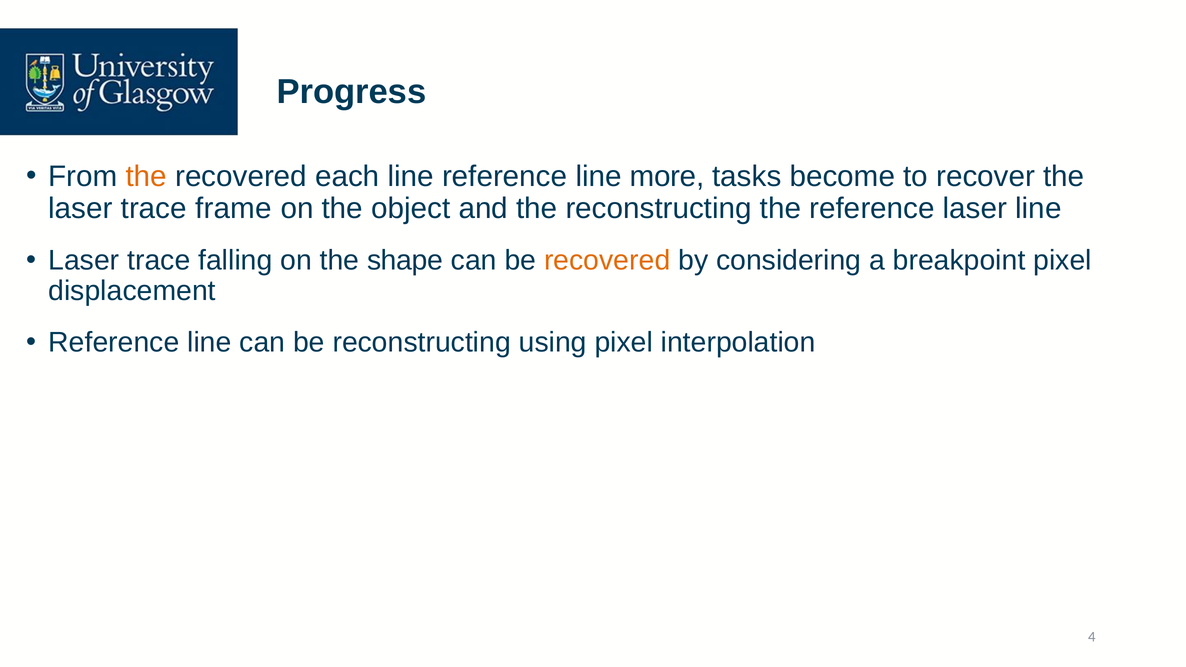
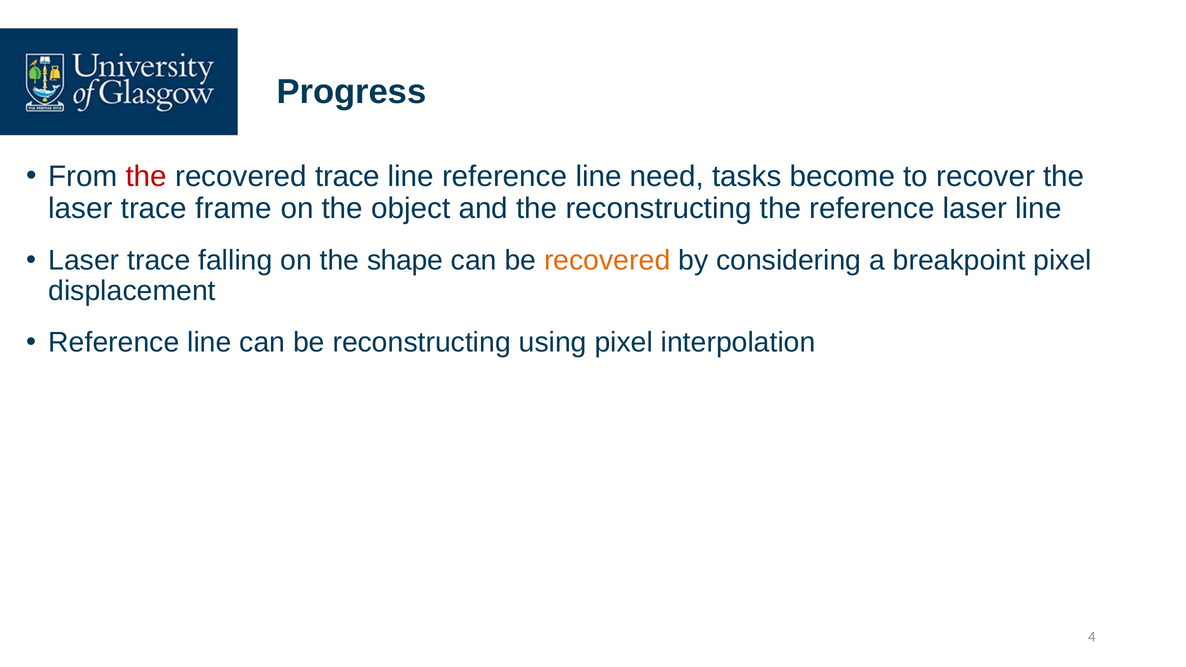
the colour: orange -> red (146, 176)
recovered each: each -> trace (347, 176)
more: more -> need (667, 176)
